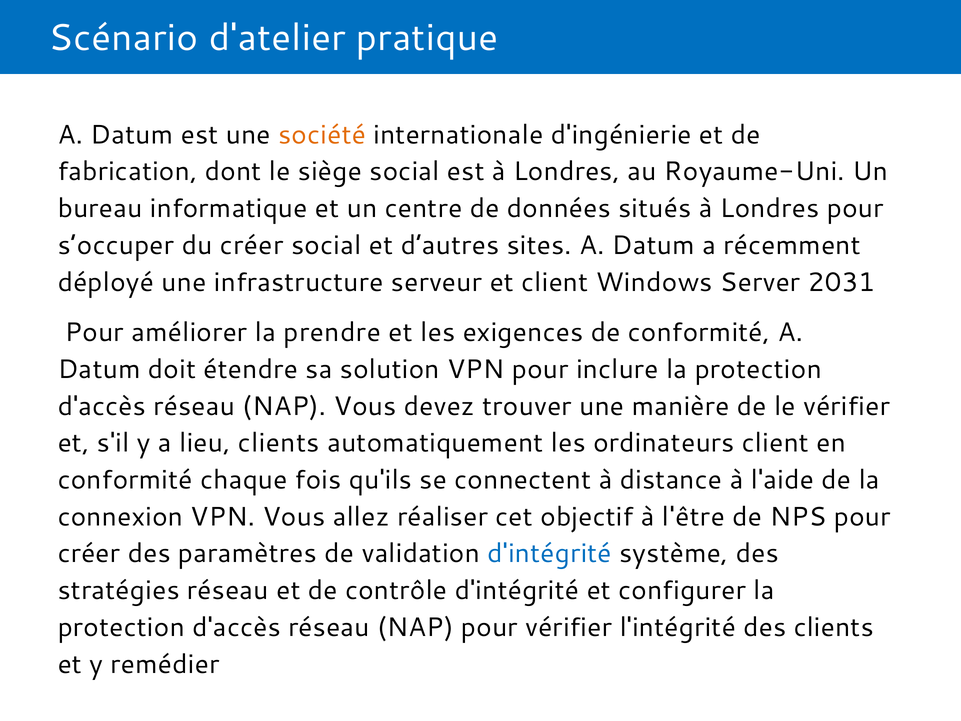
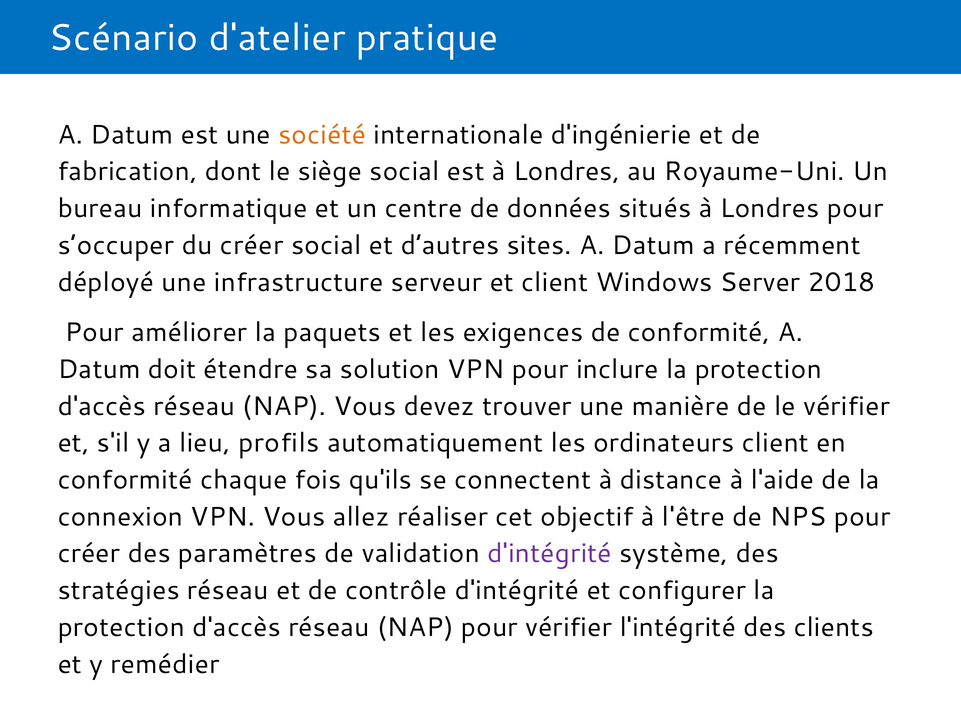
2031: 2031 -> 2018 (842, 282)
prendre: prendre -> paquets (332, 332)
lieu clients: clients -> profils (279, 443)
d'intégrité colour: blue -> purple (550, 553)
